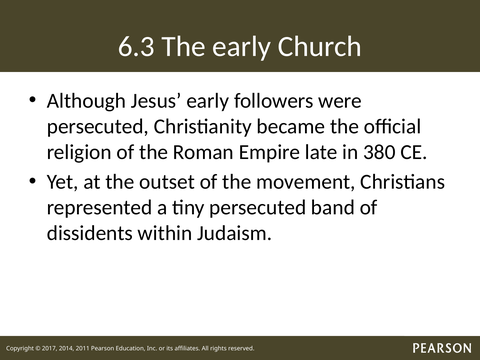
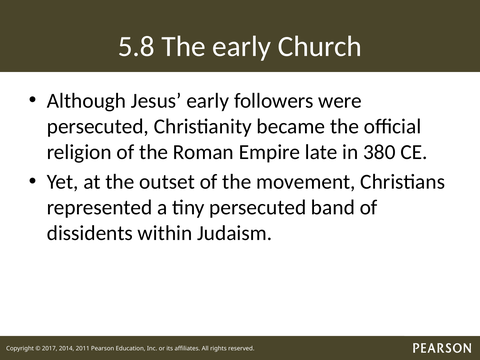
6.3: 6.3 -> 5.8 (136, 46)
